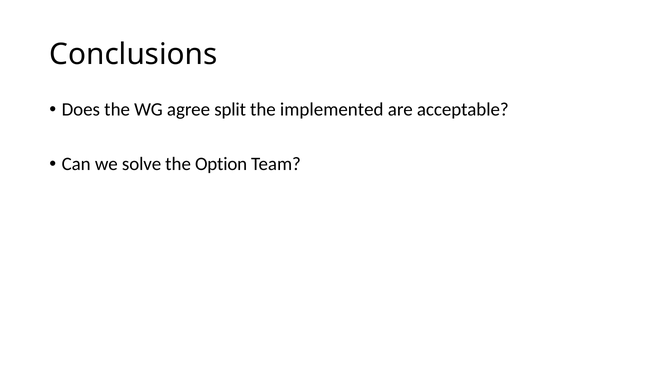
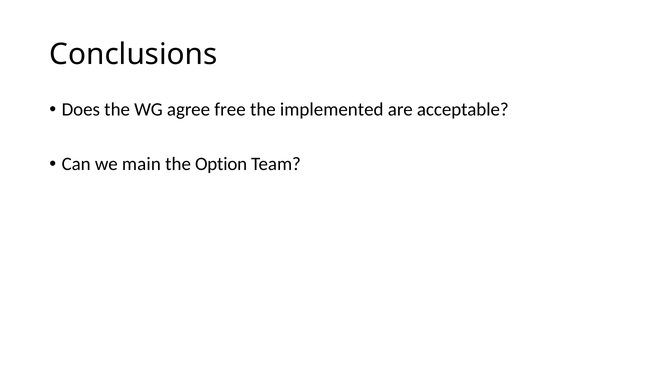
split: split -> free (230, 110)
solve: solve -> main (141, 164)
